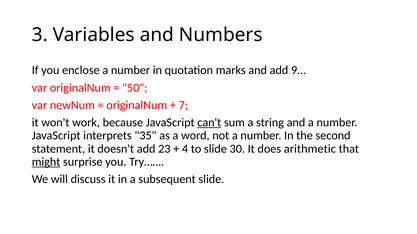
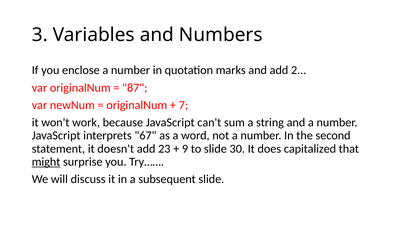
9: 9 -> 2 (299, 70)
50: 50 -> 87 (135, 88)
can't underline: present -> none (209, 123)
35: 35 -> 67 (146, 136)
4: 4 -> 9 (185, 149)
arithmetic: arithmetic -> capitalized (310, 149)
